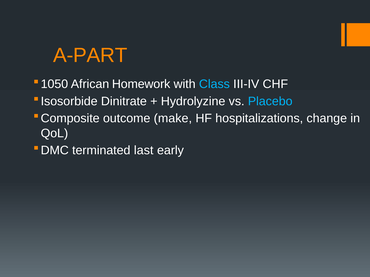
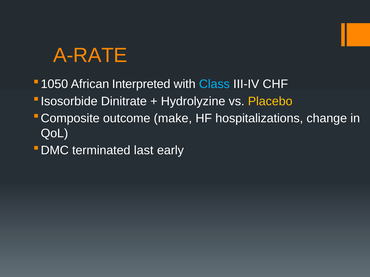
A-PART: A-PART -> A-RATE (90, 56)
Homework: Homework -> Interpreted (141, 84)
Placebo colour: light blue -> yellow (270, 101)
